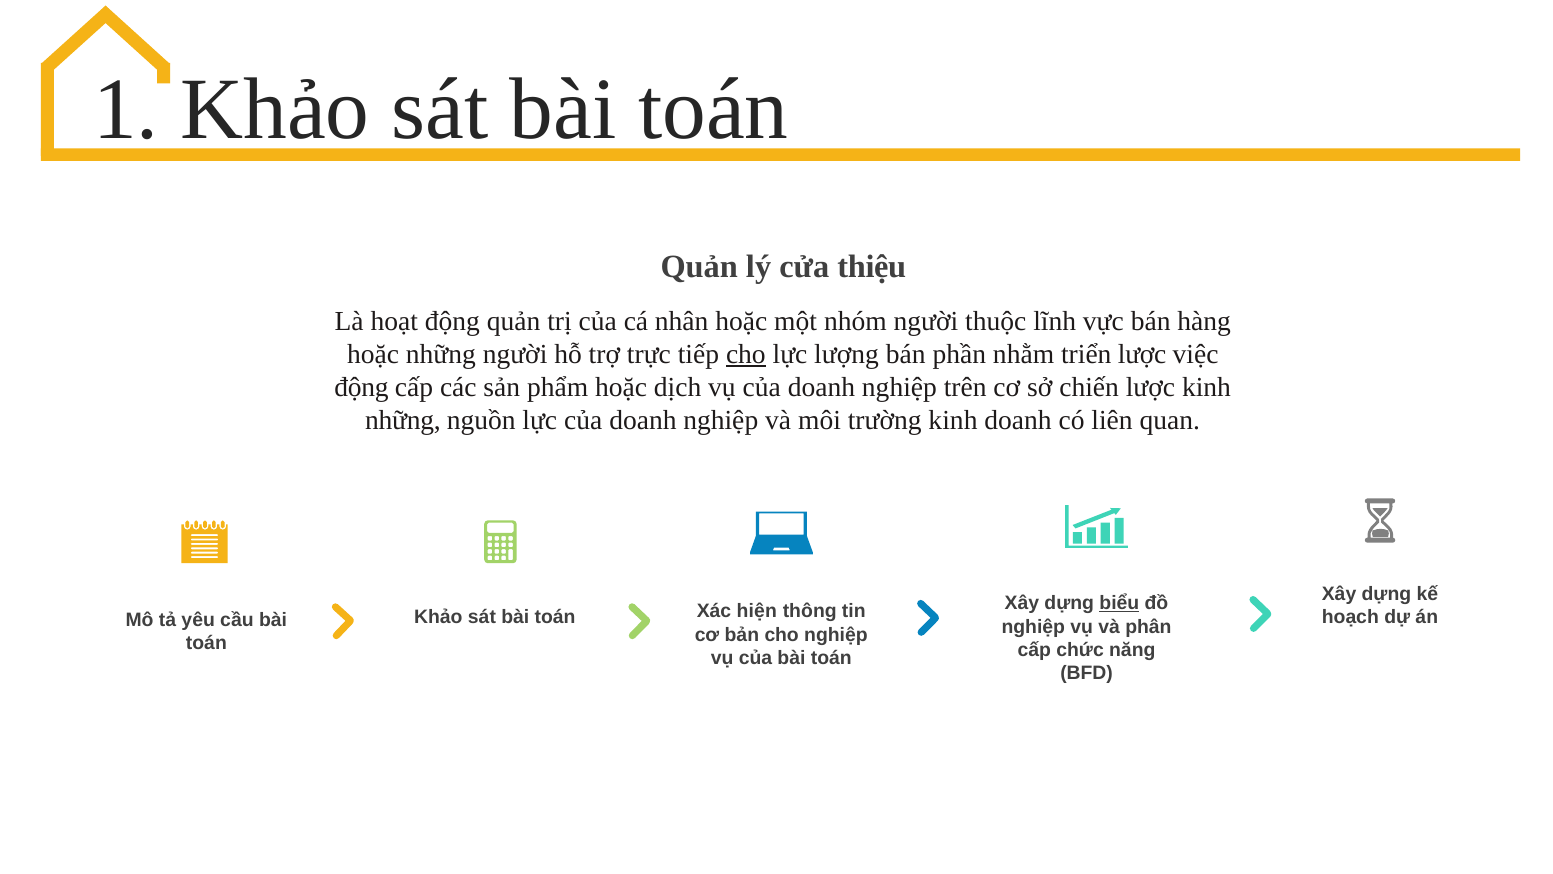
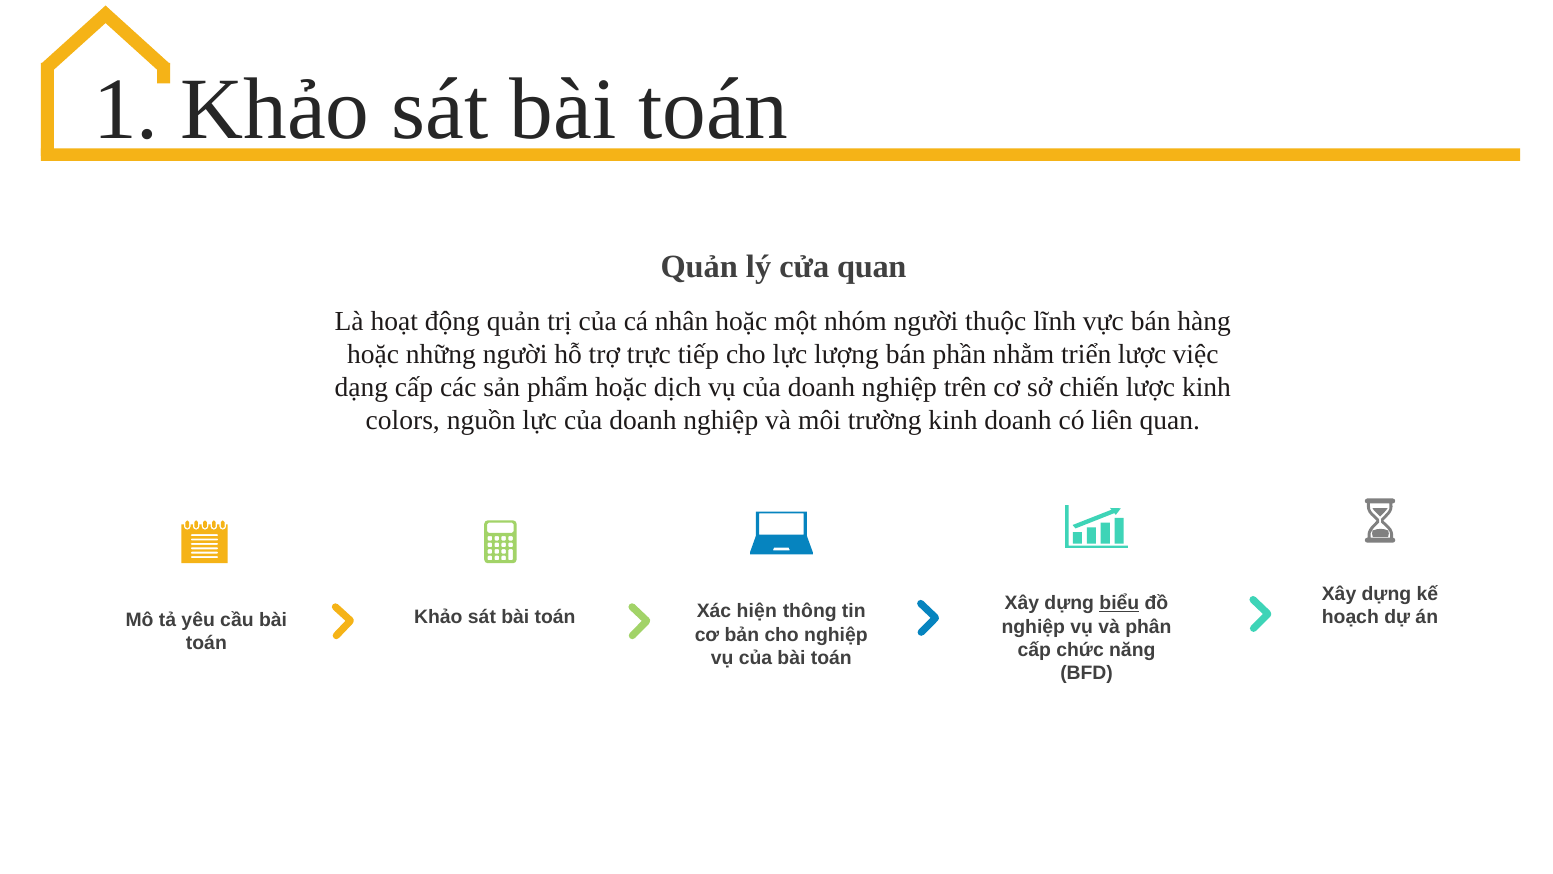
cửa thiệu: thiệu -> quan (872, 266)
cho underline: present -> none (746, 354)
động: động -> dạng (361, 387)
những: những -> colors (403, 420)
